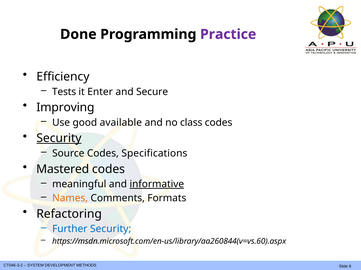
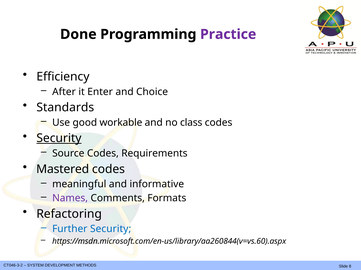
Tests: Tests -> After (64, 92)
Secure: Secure -> Choice (152, 92)
Improving: Improving -> Standards (65, 108)
available: available -> workable (121, 123)
Specifications: Specifications -> Requirements (154, 154)
informative underline: present -> none (157, 185)
Names colour: orange -> purple (70, 199)
